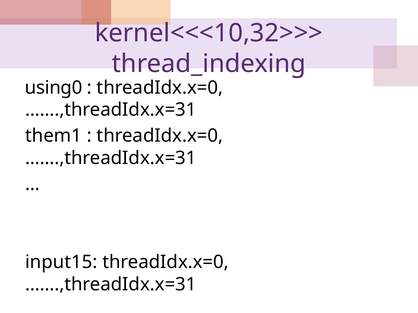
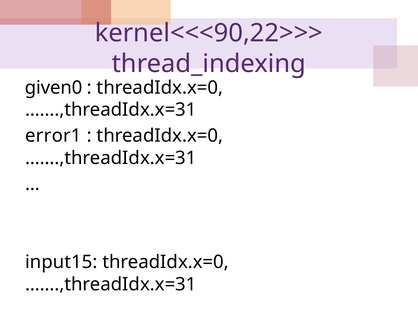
kernel<<<10,32>>>: kernel<<<10,32>>> -> kernel<<<90,22>>> (209, 33)
using0: using0 -> given0 (54, 88)
them1: them1 -> error1 (53, 136)
